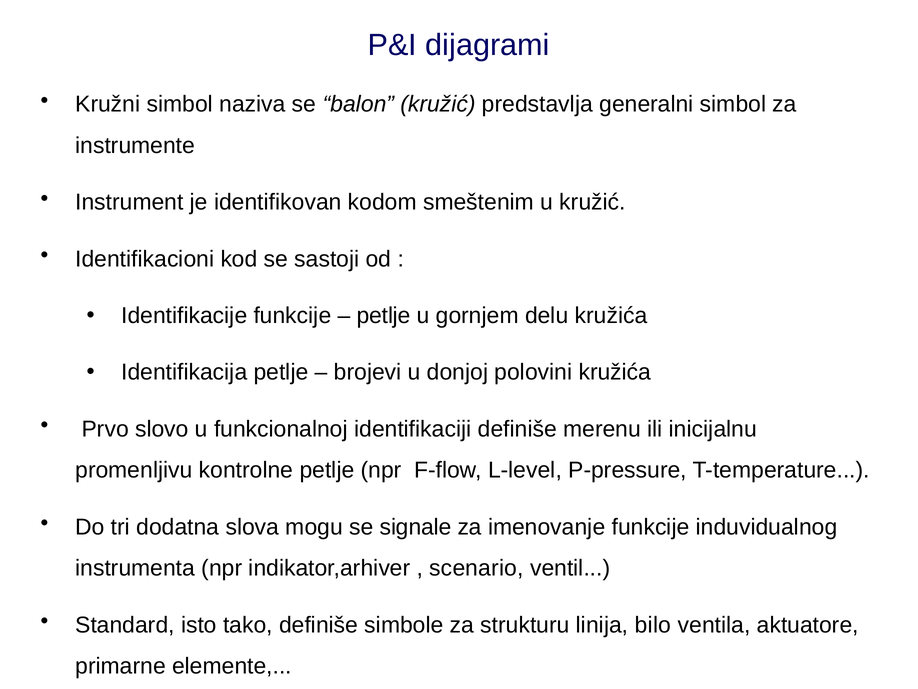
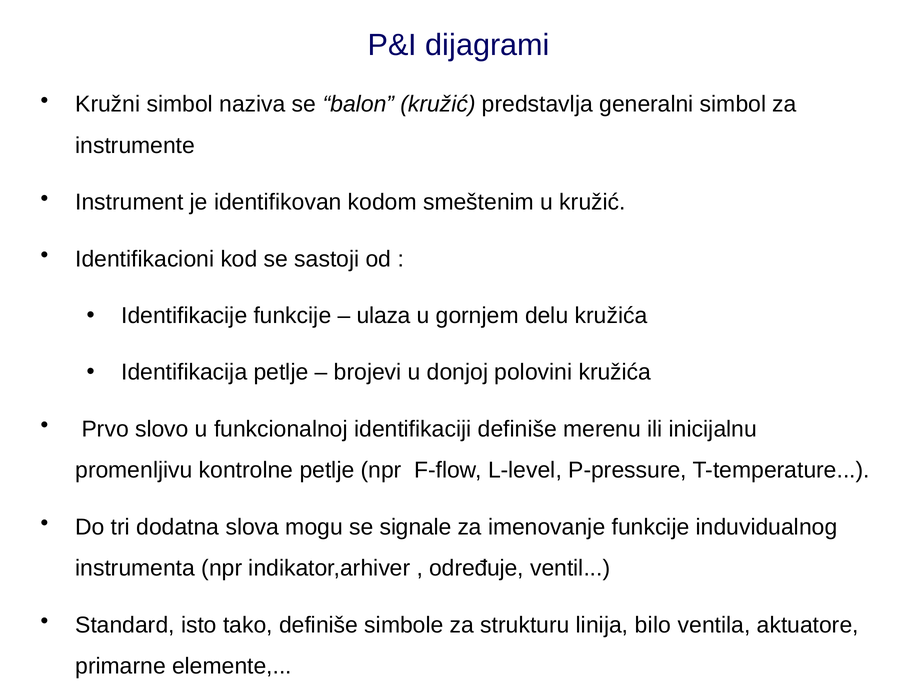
petlje: petlje -> ulaza (384, 315)
scenario: scenario -> određuje (477, 568)
